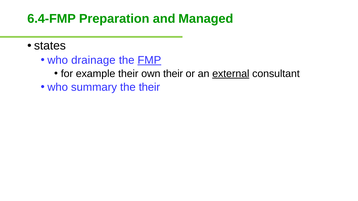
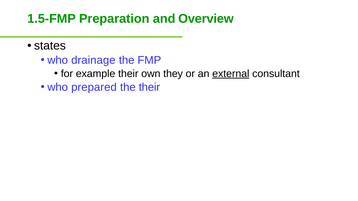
6.4-FMP: 6.4-FMP -> 1.5-FMP (52, 19)
Managed: Managed -> Overview (206, 19)
FMP underline: present -> none (149, 60)
own their: their -> they (173, 74)
summary: summary -> prepared (94, 87)
